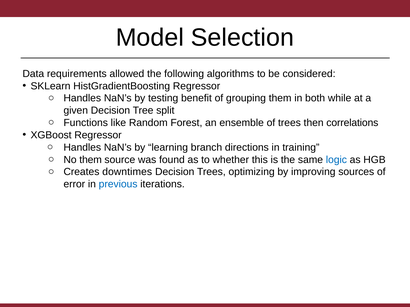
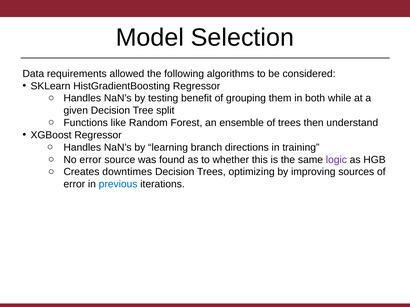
correlations: correlations -> understand (352, 123)
No them: them -> error (90, 160)
logic colour: blue -> purple (336, 160)
